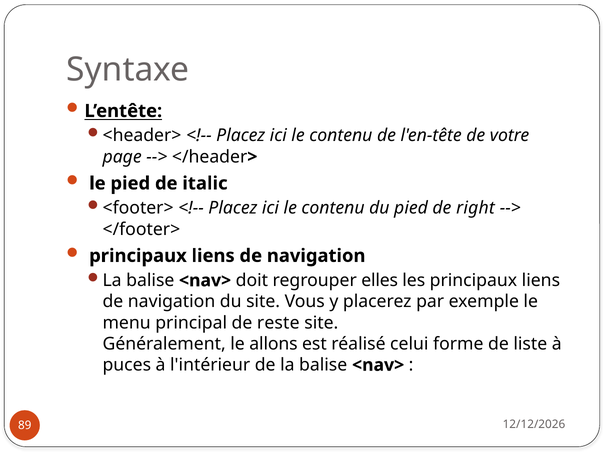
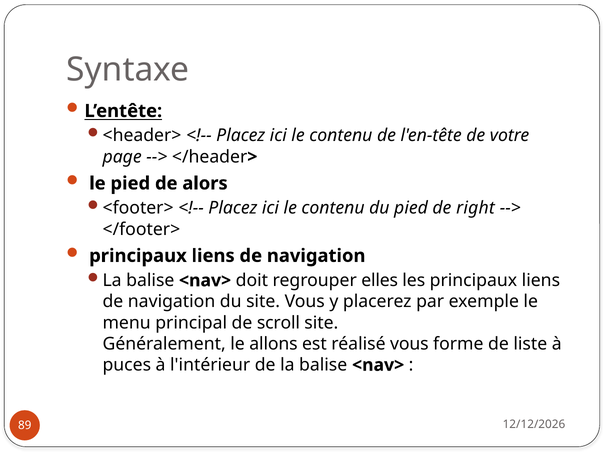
italic: italic -> alors (205, 183)
reste: reste -> scroll (278, 323)
réalisé celui: celui -> vous (409, 344)
